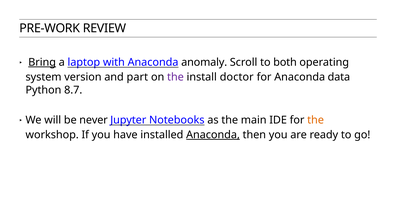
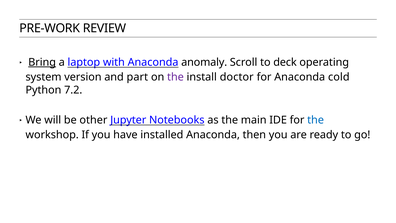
both: both -> deck (285, 62)
data: data -> cold (339, 77)
8.7: 8.7 -> 7.2 (73, 90)
never: never -> other (93, 120)
the colour: orange -> blue (316, 120)
Anaconda underline: present -> none (213, 134)
